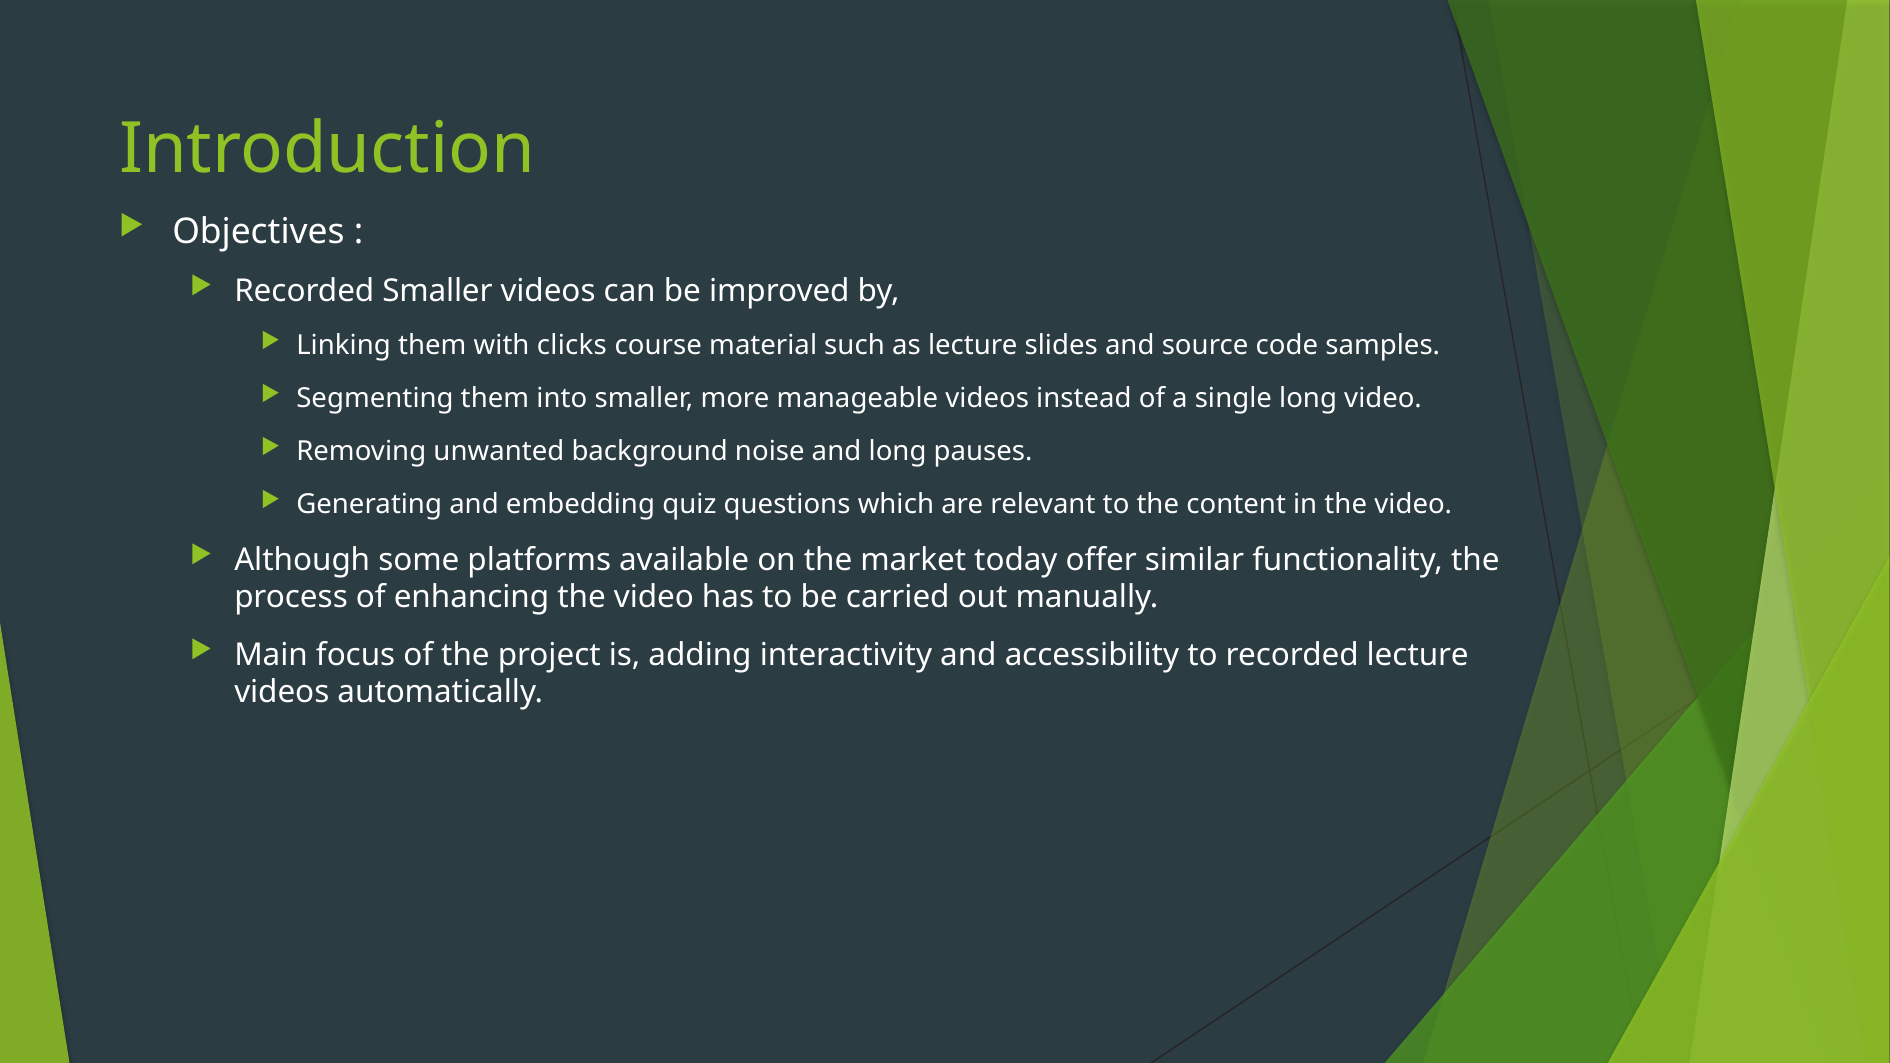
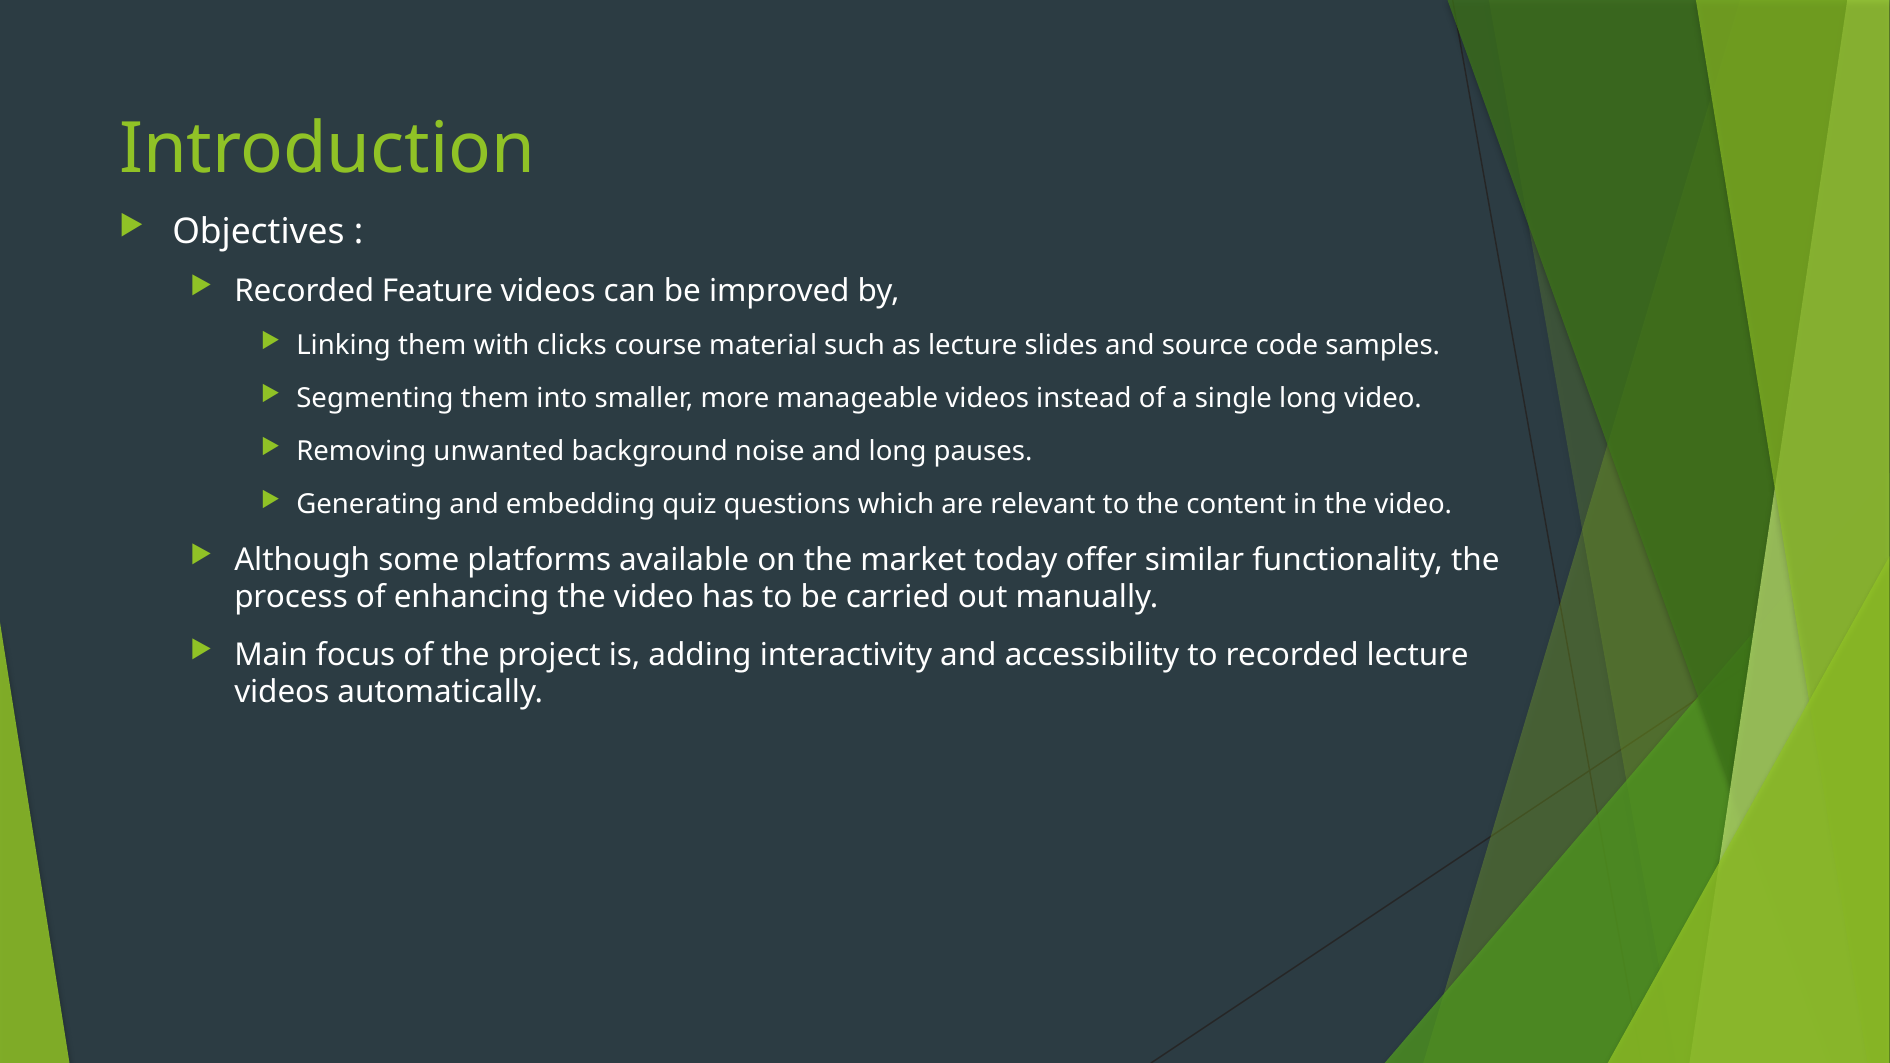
Recorded Smaller: Smaller -> Feature (437, 291)
